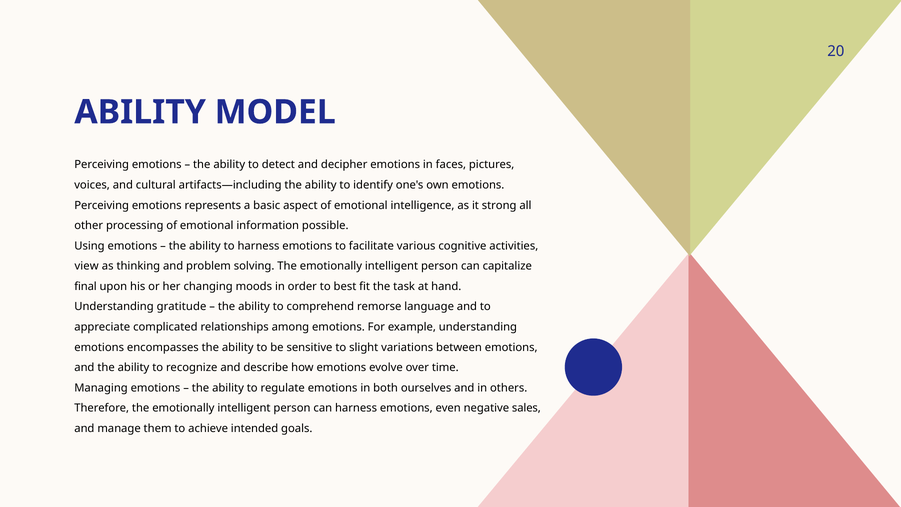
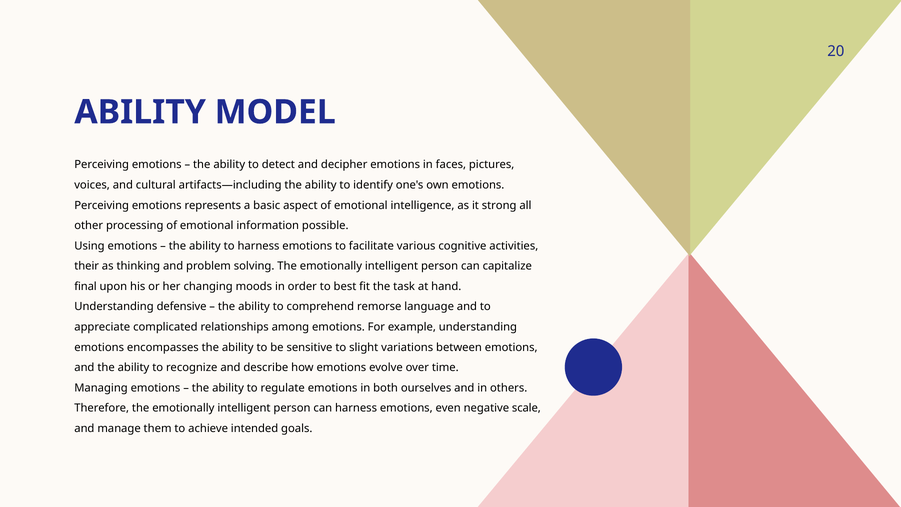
view: view -> their (87, 266)
gratitude: gratitude -> defensive (182, 307)
sales: sales -> scale (526, 408)
